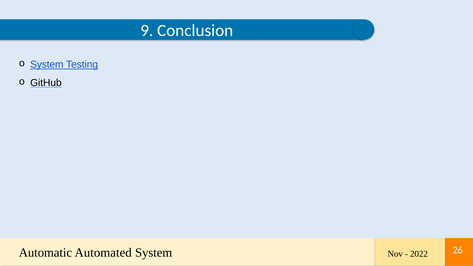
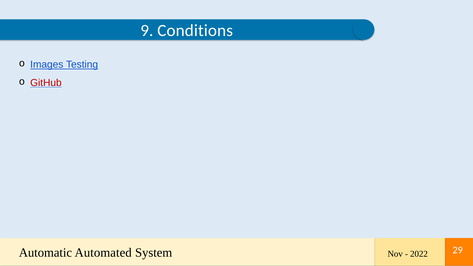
Conclusion: Conclusion -> Conditions (195, 31)
System: System -> Images (47, 65)
GitHub colour: black -> red (46, 83)
26: 26 -> 29 (458, 250)
